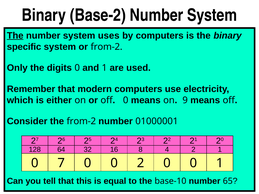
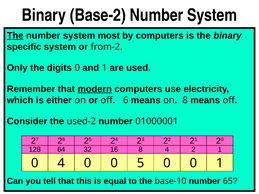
uses: uses -> most (109, 36)
modern underline: none -> present (95, 89)
0: 0 -> 6 (126, 100)
9: 9 -> 8 (185, 100)
the from-2: from-2 -> used-2 (81, 121)
0 7: 7 -> 4 (61, 163)
0 2: 2 -> 5 (141, 163)
